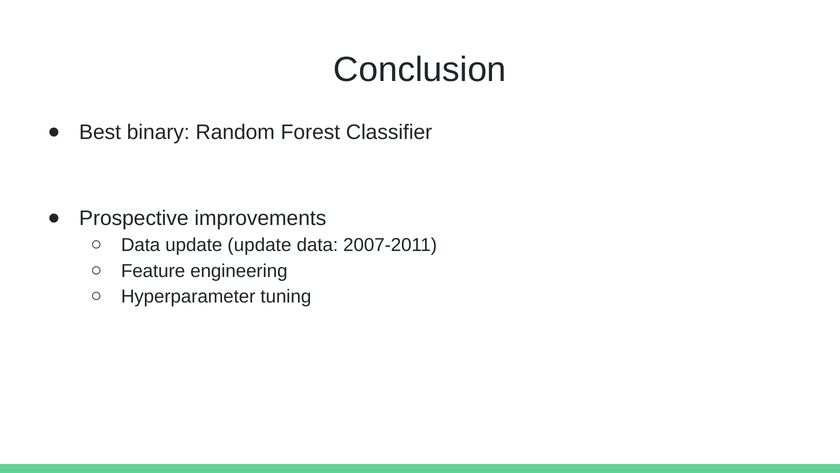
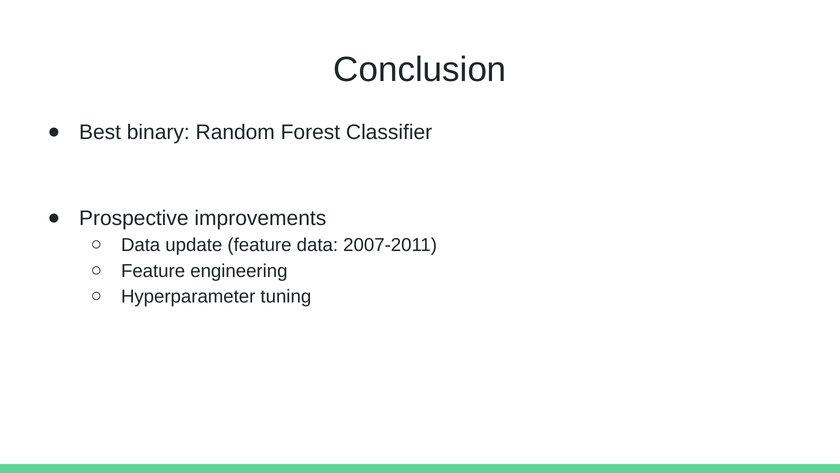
update update: update -> feature (260, 245)
